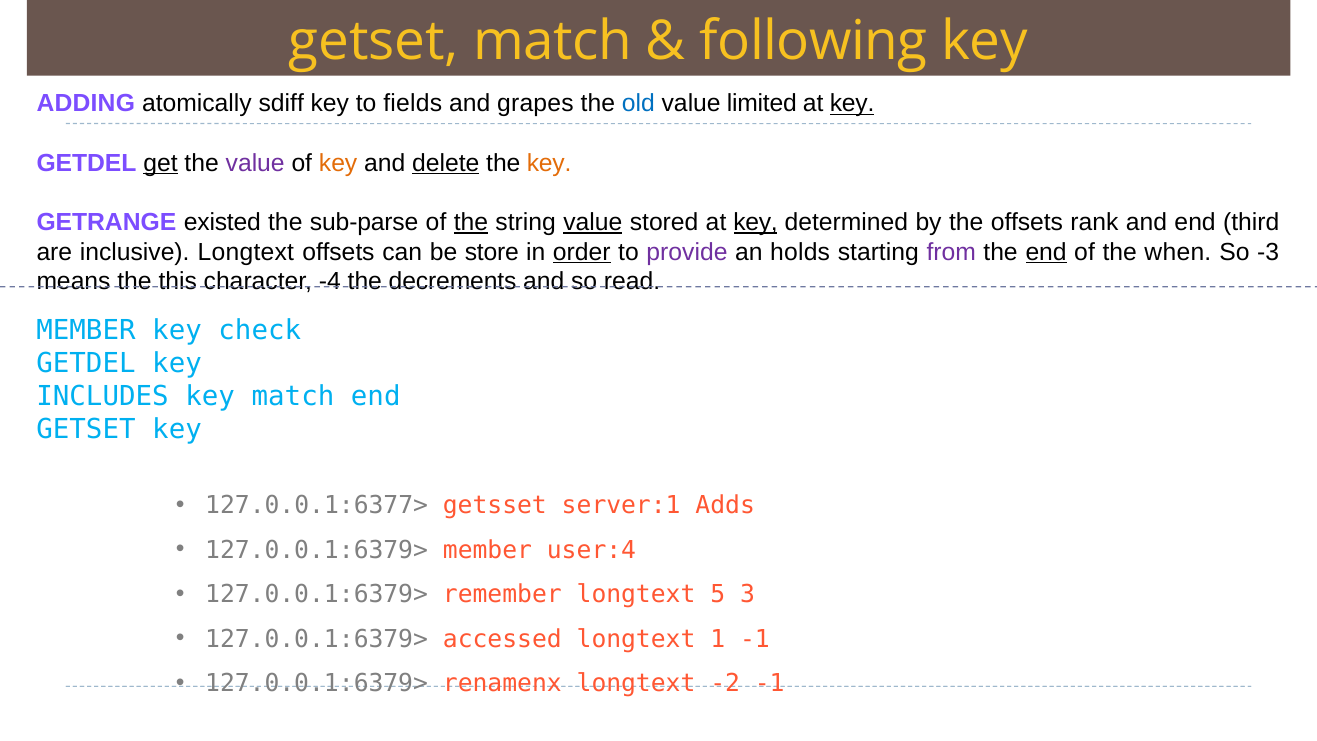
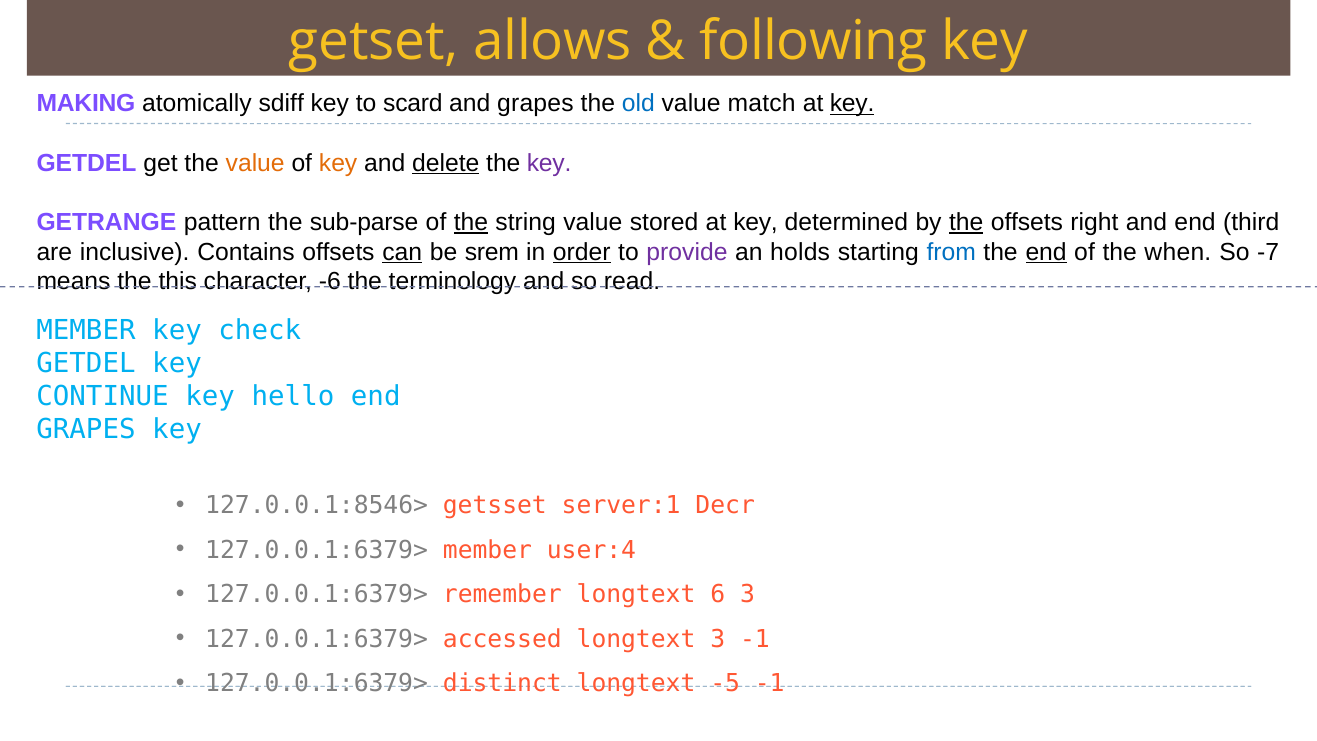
getset match: match -> allows (553, 42)
ADDING: ADDING -> MAKING (86, 104)
fields: fields -> scard (413, 104)
limited: limited -> match (762, 104)
get underline: present -> none (161, 163)
value colour: purple -> orange (255, 163)
key colour: orange -> purple (549, 163)
existed: existed -> pattern (222, 222)
value underline: present -> none (593, 222)
key underline: present -> none (756, 222)
the underline: none -> present (966, 222)
rank: rank -> right (1094, 222)
inclusive Longtext: Longtext -> Contains (246, 252)
can underline: none -> present (402, 252)
store: store -> srem (492, 252)
from colour: purple -> blue (951, 252)
-3: -3 -> -7 (1268, 252)
-4: -4 -> -6 (330, 281)
decrements: decrements -> terminology (452, 281)
INCLUDES: INCLUDES -> CONTINUE (103, 396)
key match: match -> hello (293, 396)
GETSET: GETSET -> GRAPES (86, 429)
127.0.0.1:6377>: 127.0.0.1:6377> -> 127.0.0.1:8546> (317, 506)
Adds: Adds -> Decr (725, 506)
5: 5 -> 6 (718, 594)
longtext 1: 1 -> 3 (718, 639)
renamenx: renamenx -> distinct (502, 683)
-2: -2 -> -5 (725, 683)
